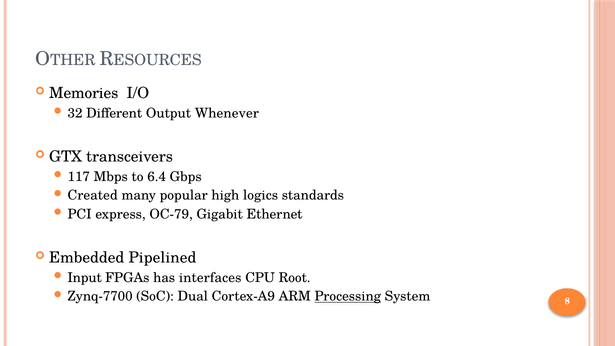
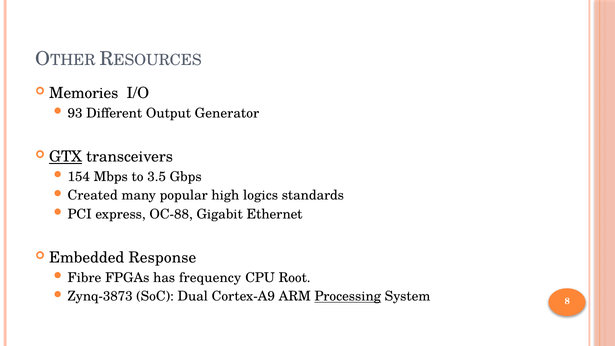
32: 32 -> 93 (75, 113)
Whenever: Whenever -> Generator (227, 113)
GTX underline: none -> present (66, 157)
117: 117 -> 154 (79, 177)
6.4: 6.4 -> 3.5 (157, 177)
OC-79: OC-79 -> OC-88 (171, 214)
Pipelined: Pipelined -> Response (162, 258)
Input: Input -> Fibre (84, 278)
interfaces: interfaces -> frequency (210, 278)
Zynq-7700: Zynq-7700 -> Zynq-3873 (100, 296)
